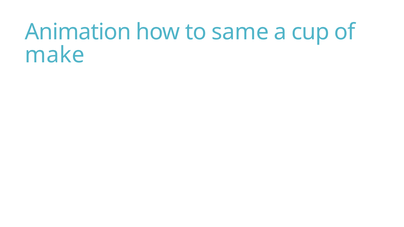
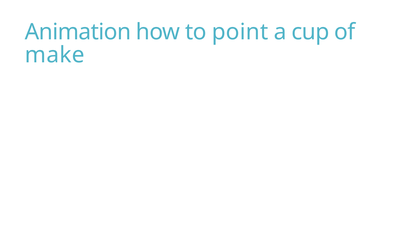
same: same -> point (240, 32)
